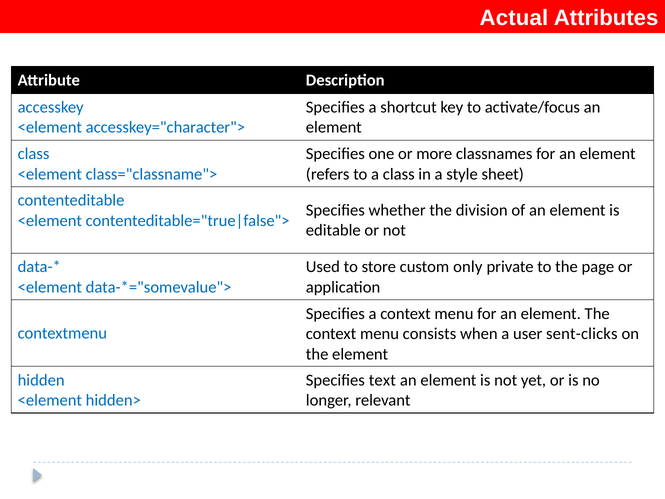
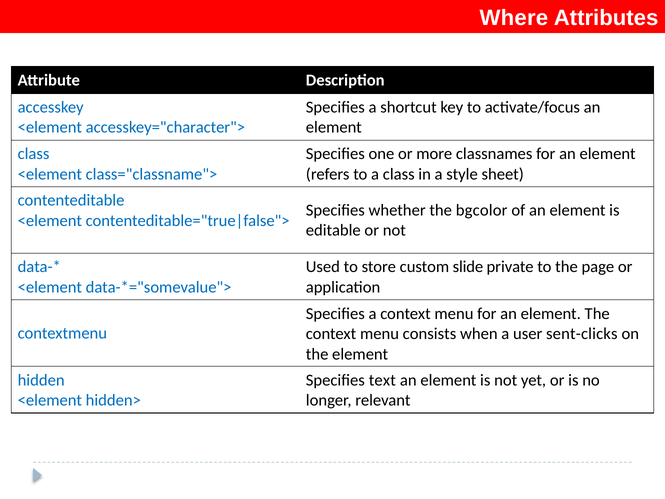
Actual: Actual -> Where (514, 18)
division: division -> bgcolor (482, 210)
only: only -> slide (468, 267)
